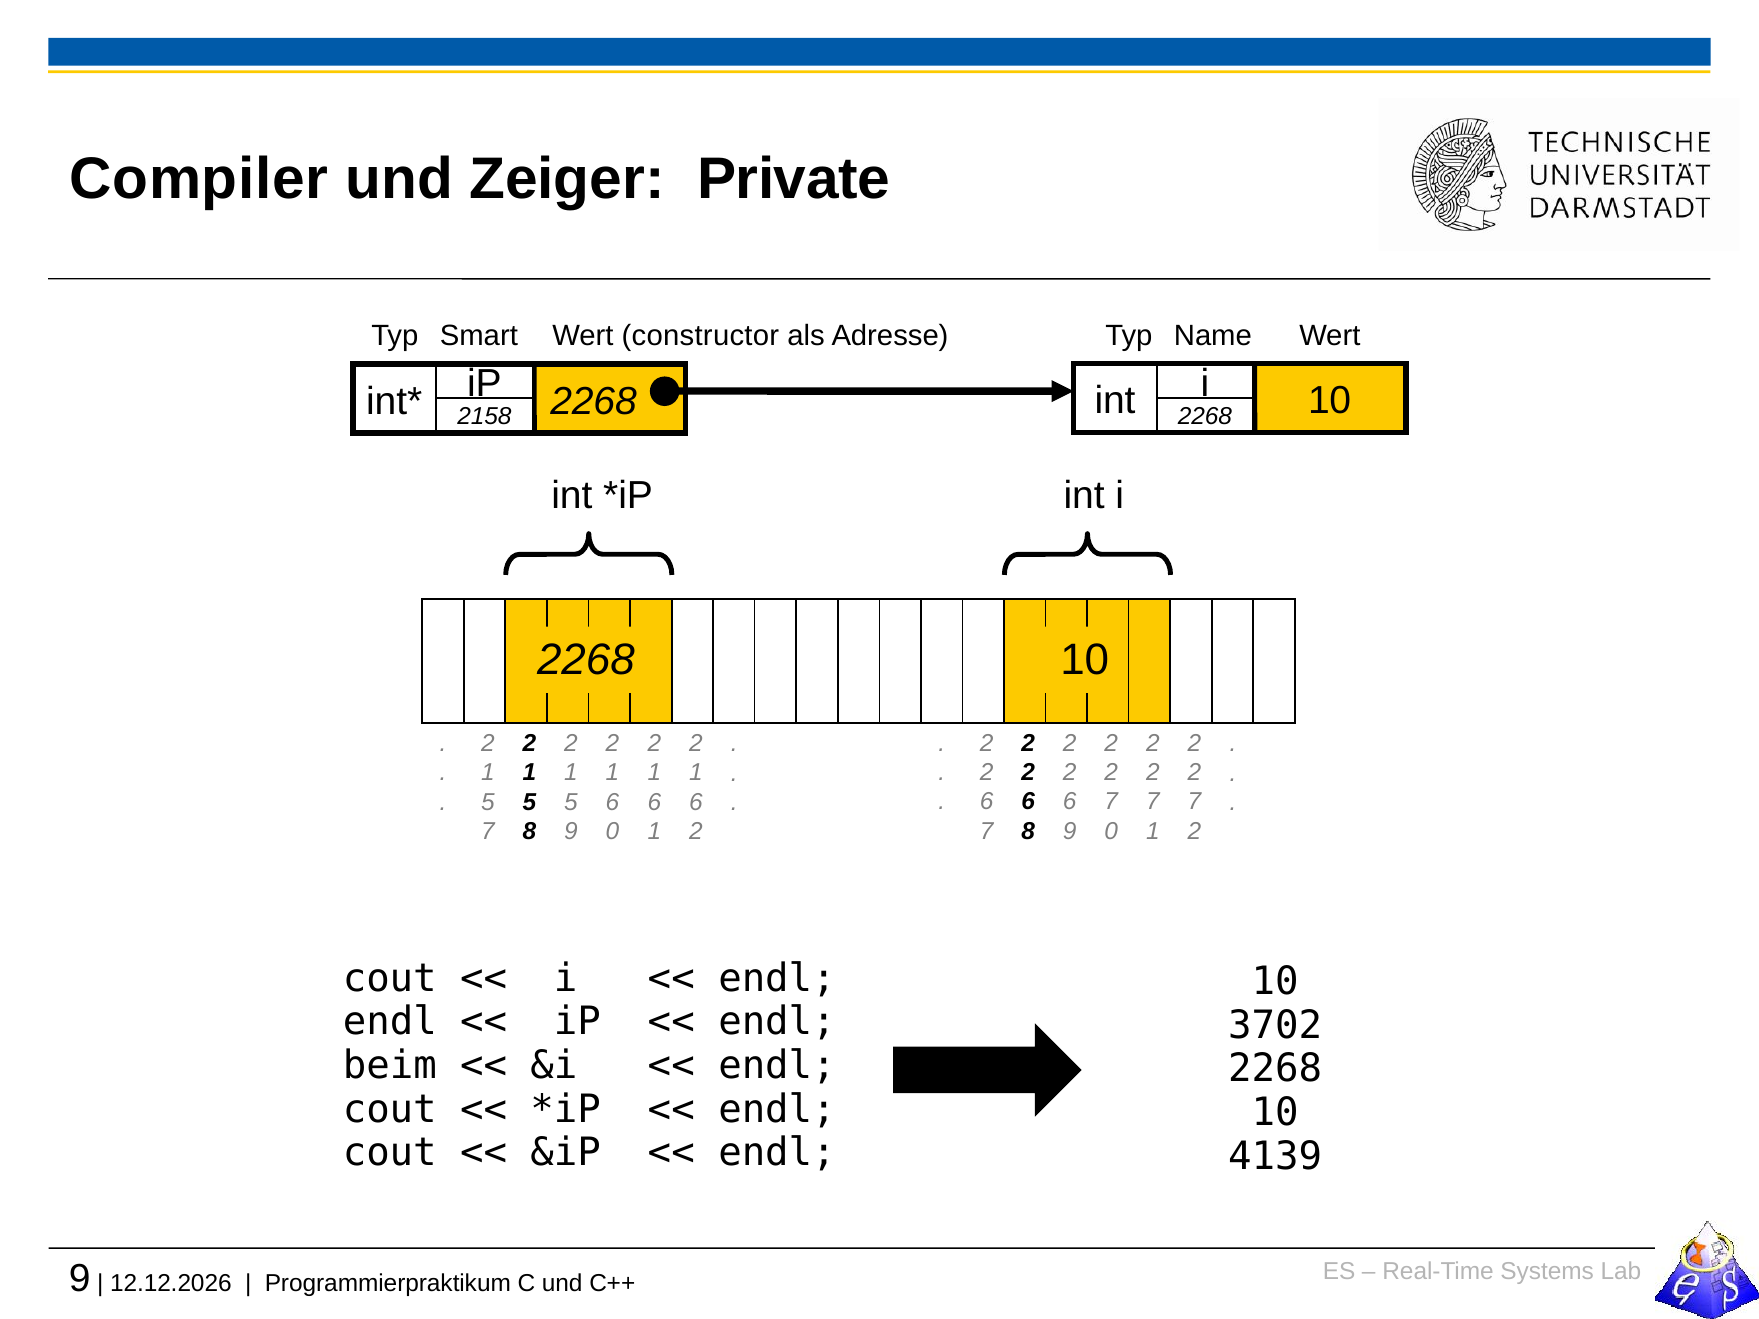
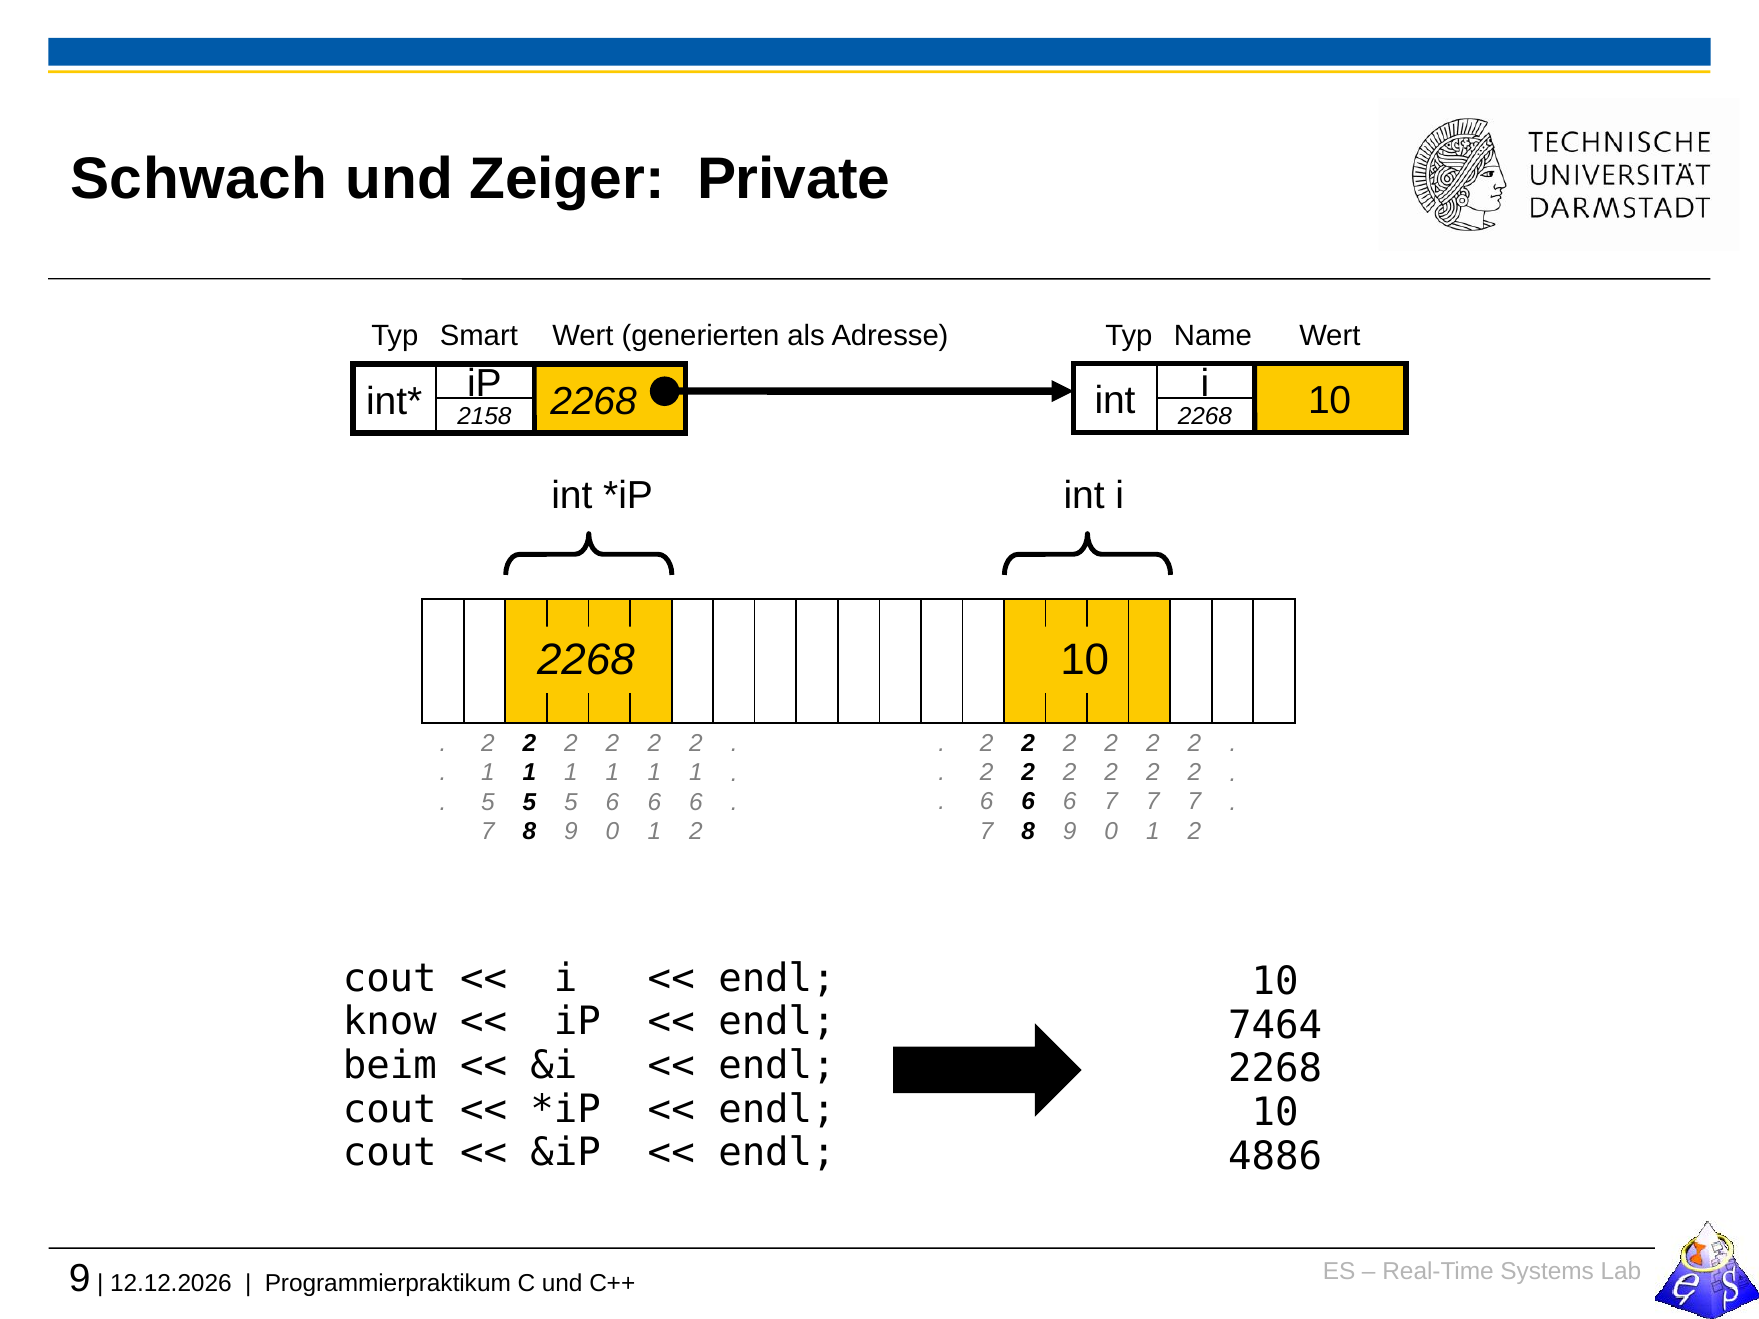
Compiler: Compiler -> Schwach (199, 179)
constructor: constructor -> generierten (701, 336)
endl: endl -> know (390, 1022)
3702: 3702 -> 7464 (1275, 1025)
4139: 4139 -> 4886 (1275, 1156)
